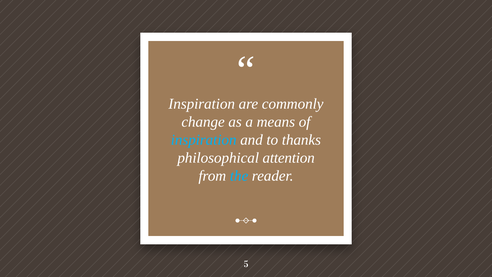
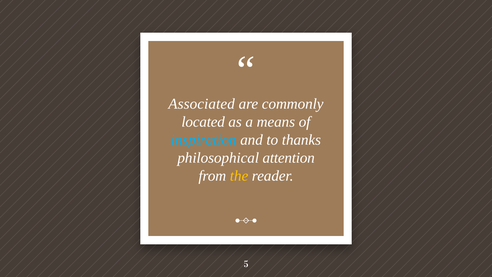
Inspiration: Inspiration -> Associated (202, 104)
change: change -> located (203, 122)
the colour: light blue -> yellow (239, 176)
